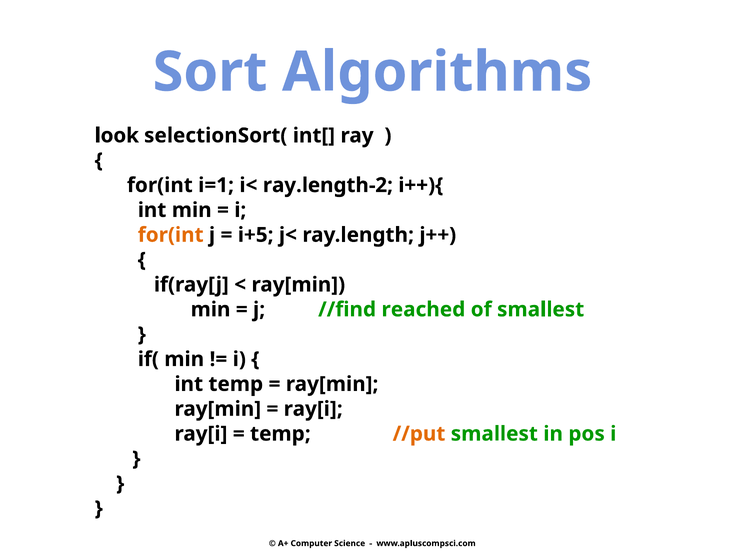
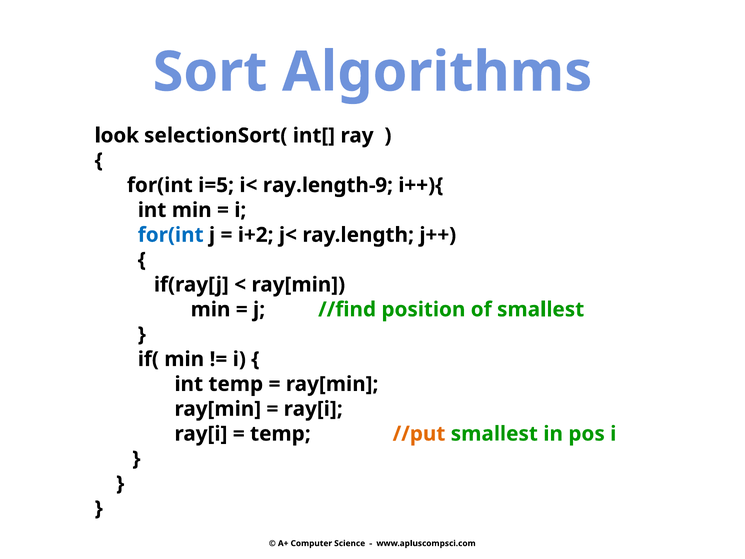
i=1: i=1 -> i=5 (216, 185)
ray.length-2: ray.length-2 -> ray.length-9 (328, 185)
for(int colour: orange -> blue (171, 235)
i+5: i+5 -> i+2 (256, 235)
reached: reached -> position (423, 309)
